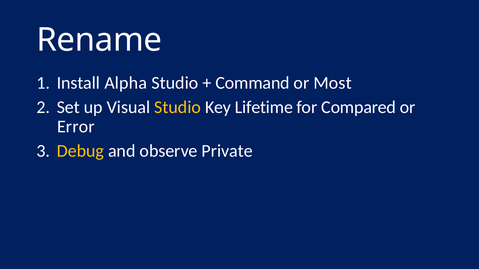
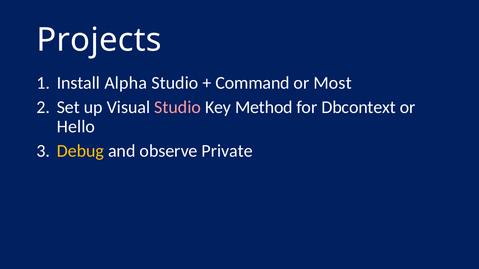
Rename: Rename -> Projects (99, 40)
Studio colour: yellow -> pink (178, 108)
Lifetime: Lifetime -> Method (264, 108)
Compared: Compared -> Dbcontext (359, 108)
Error: Error -> Hello (76, 127)
